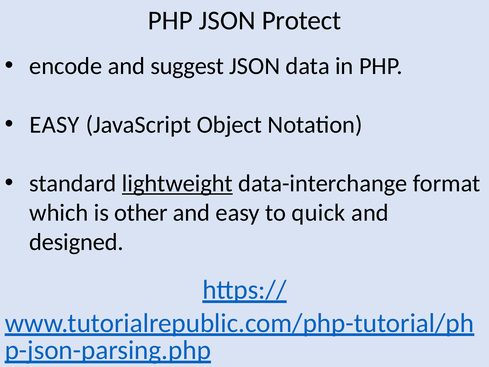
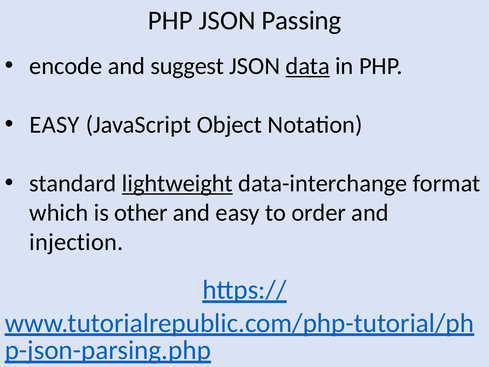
Protect: Protect -> Passing (301, 21)
data underline: none -> present (308, 66)
quick: quick -> order (319, 213)
designed: designed -> injection (76, 242)
